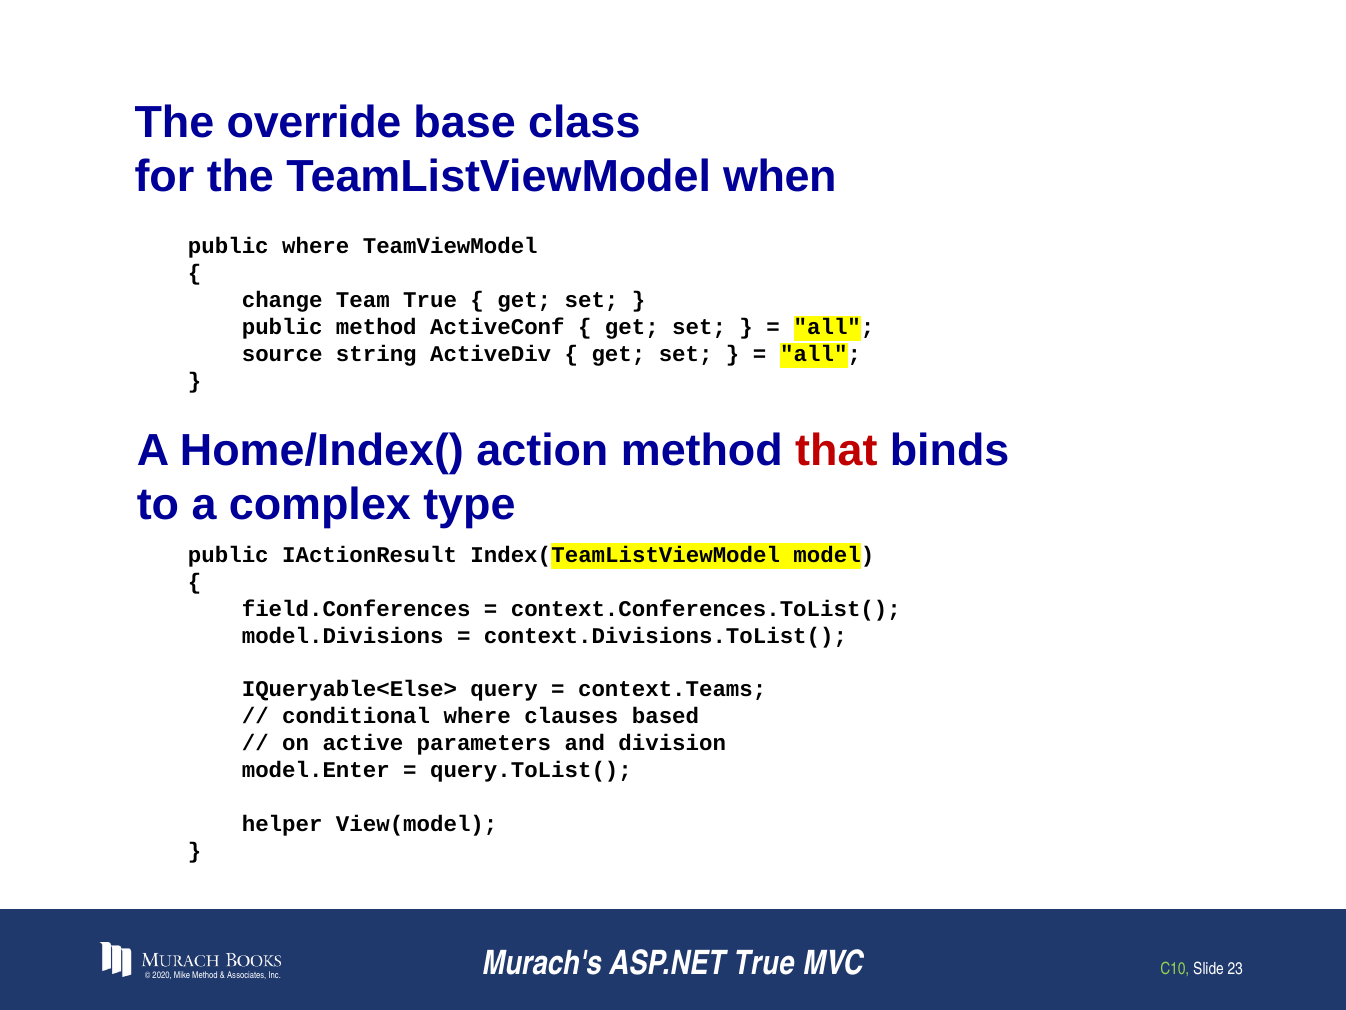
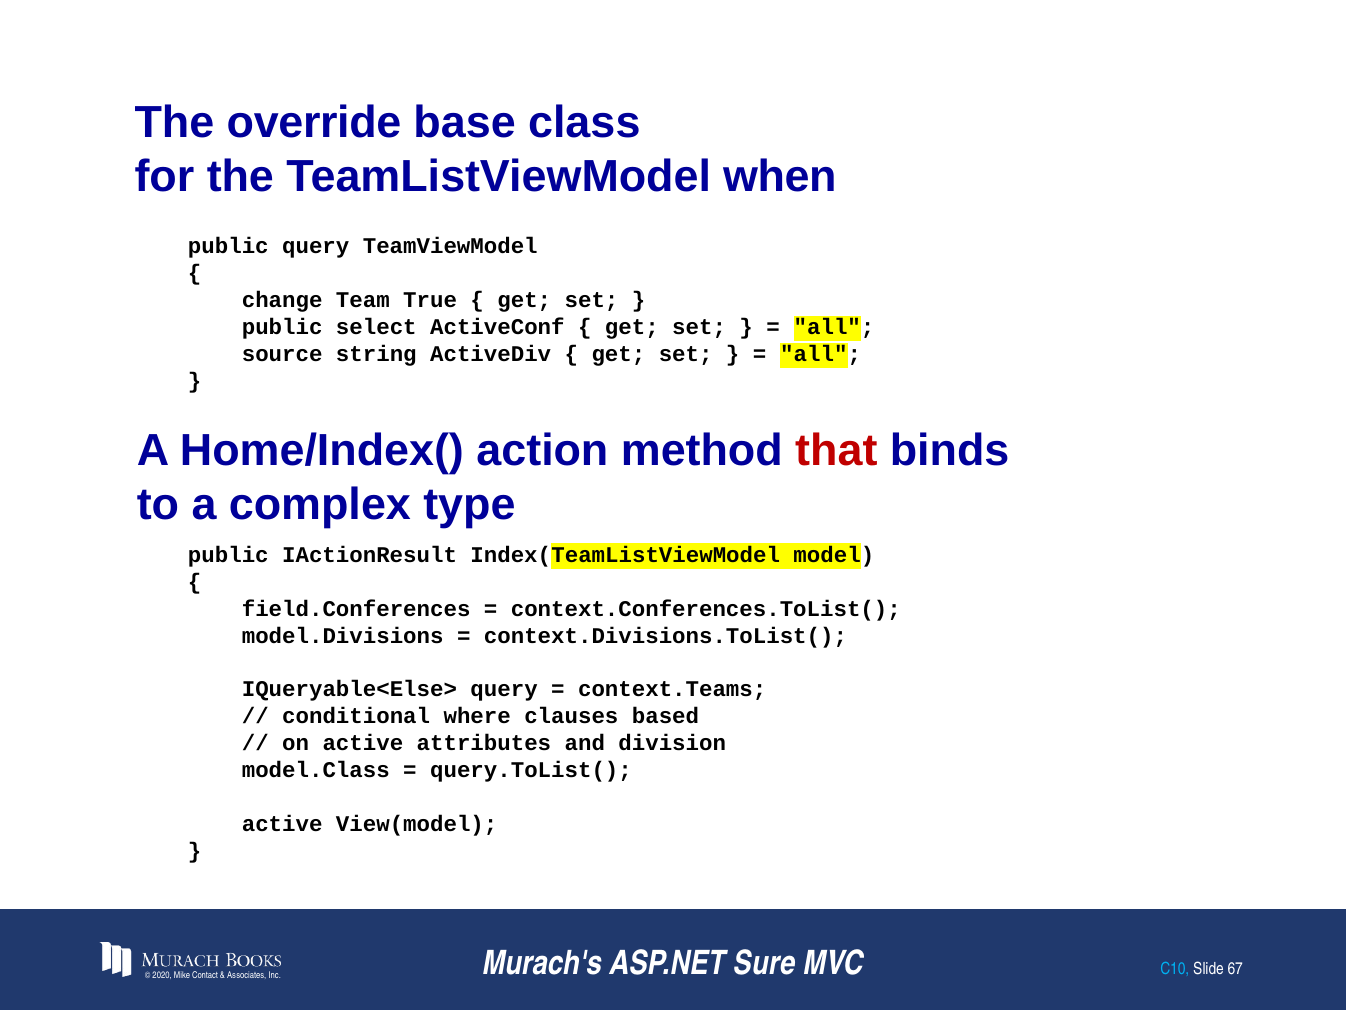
public where: where -> query (316, 246)
public method: method -> select (376, 327)
parameters: parameters -> attributes (484, 743)
model.Enter: model.Enter -> model.Class (316, 770)
helper: helper -> active (282, 824)
ASP.NET True: True -> Sure (764, 962)
Mike Method: Method -> Contact (205, 975)
C10 colour: light green -> light blue (1175, 968)
23: 23 -> 67 (1235, 968)
